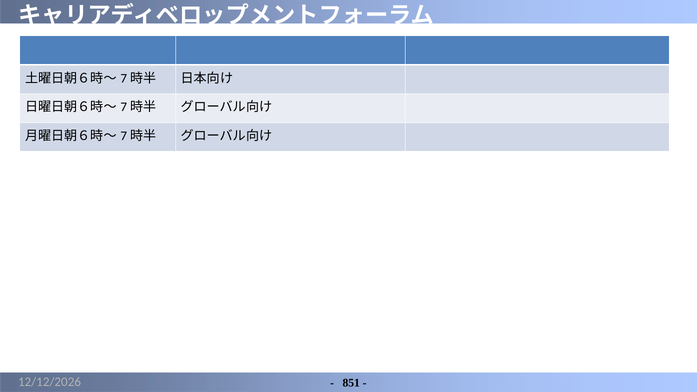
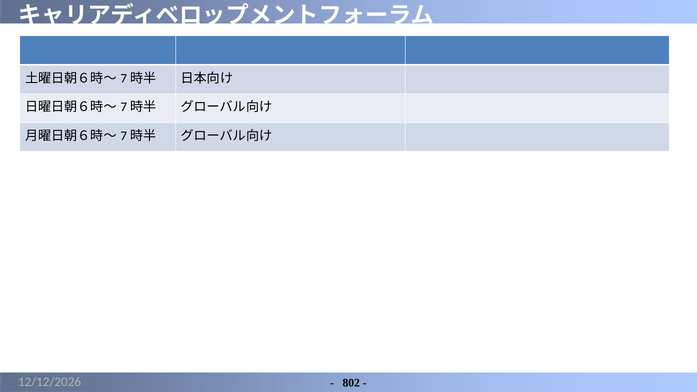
851: 851 -> 802 (351, 383)
